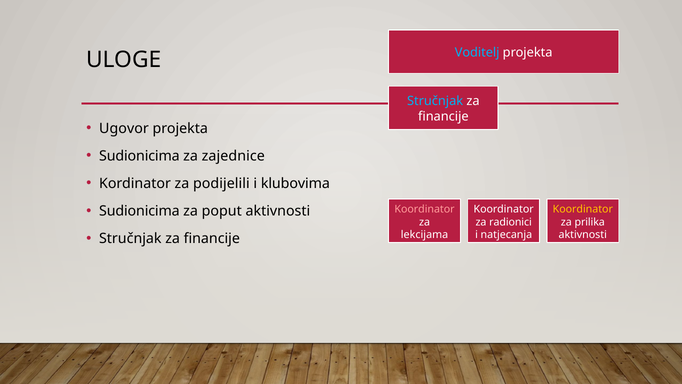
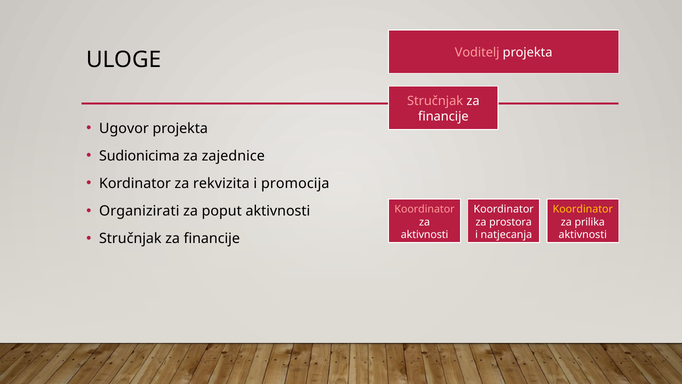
Voditelj colour: light blue -> pink (477, 52)
Stručnjak colour: light blue -> pink (435, 101)
podijelili: podijelili -> rekvizita (221, 183)
klubovima: klubovima -> promocija (295, 183)
Sudionicima: Sudionicima -> Organizirati (139, 211)
radionici: radionici -> prostora (511, 222)
lekcijama: lekcijama -> aktivnosti (425, 235)
